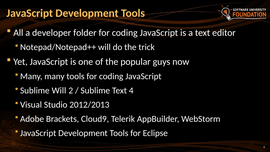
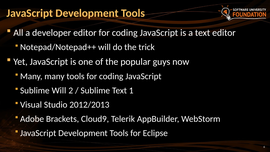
developer folder: folder -> editor (85, 33)
4: 4 -> 1 (131, 90)
